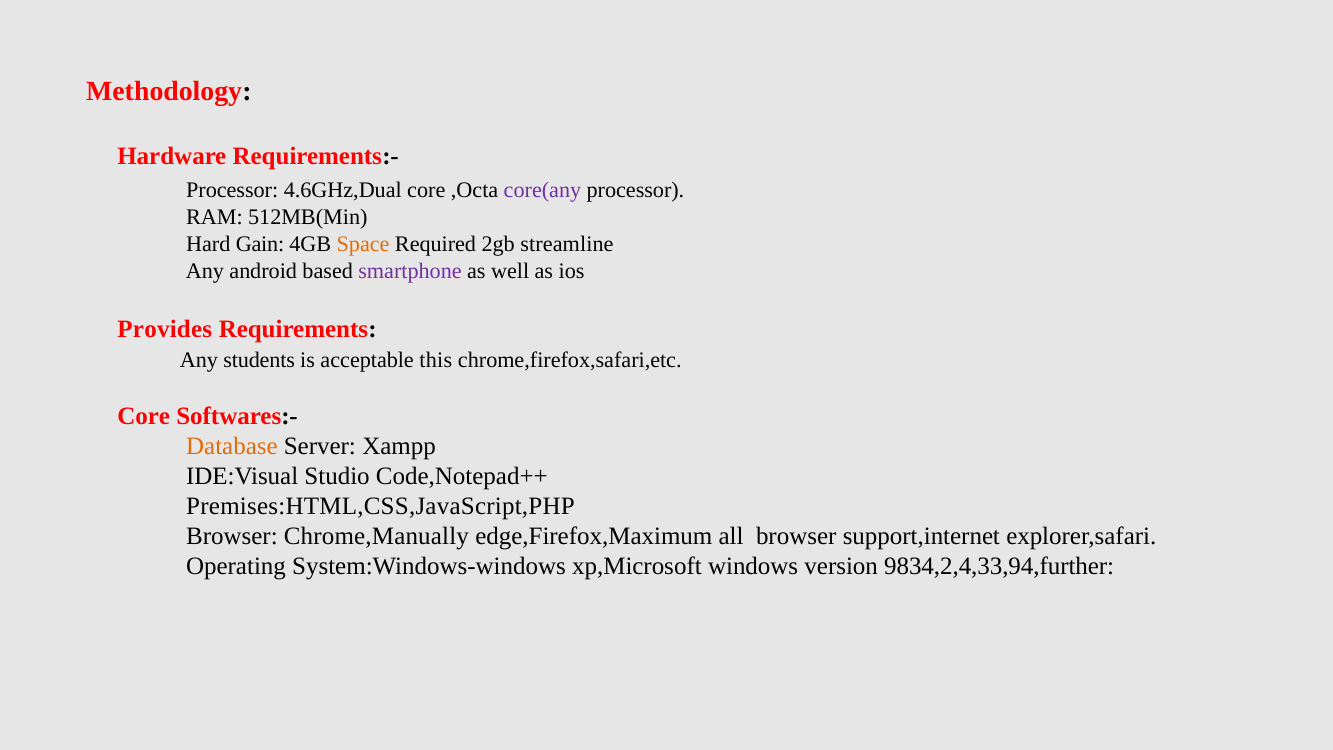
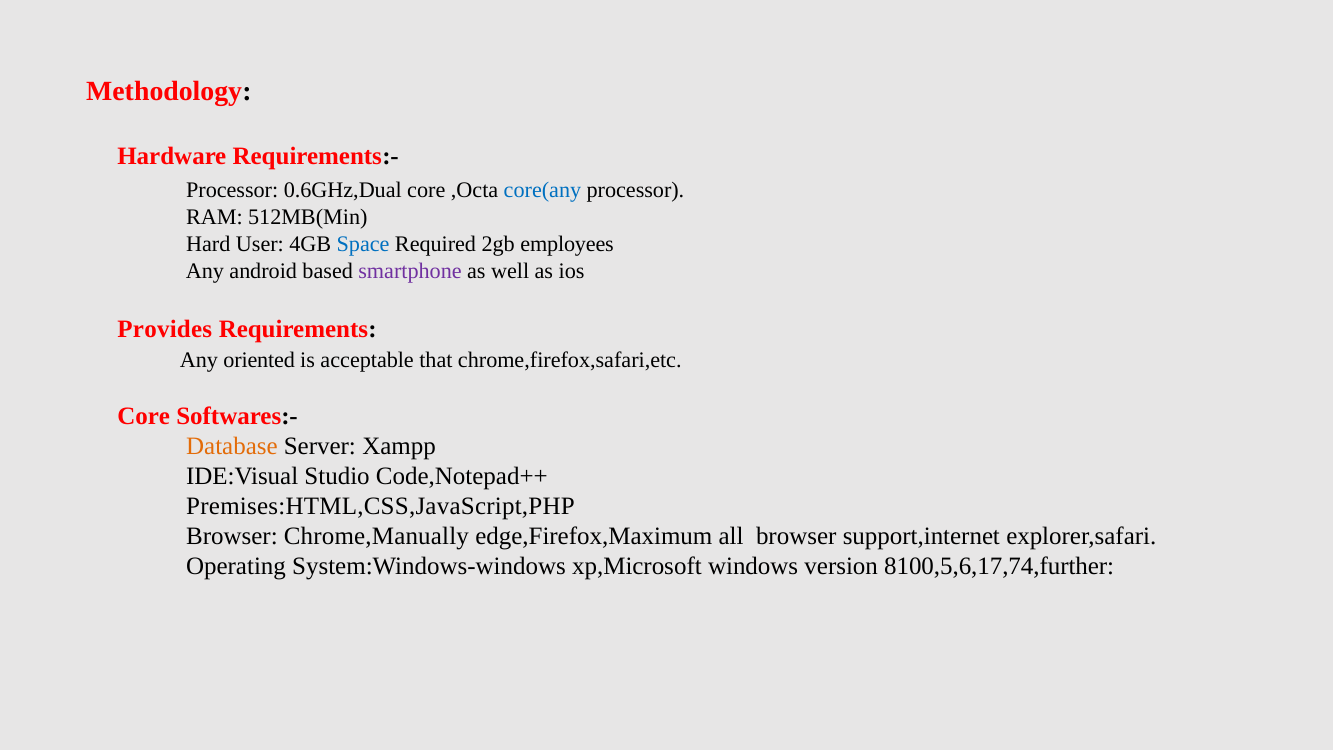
4.6GHz,Dual: 4.6GHz,Dual -> 0.6GHz,Dual (343, 190)
core(any colour: purple -> blue (542, 190)
Gain: Gain -> User (260, 244)
Space colour: orange -> blue (363, 244)
streamline: streamline -> employees (567, 244)
students: students -> oriented (259, 360)
this: this -> that (436, 360)
9834,2,4,33,94,further: 9834,2,4,33,94,further -> 8100,5,6,17,74,further (999, 566)
